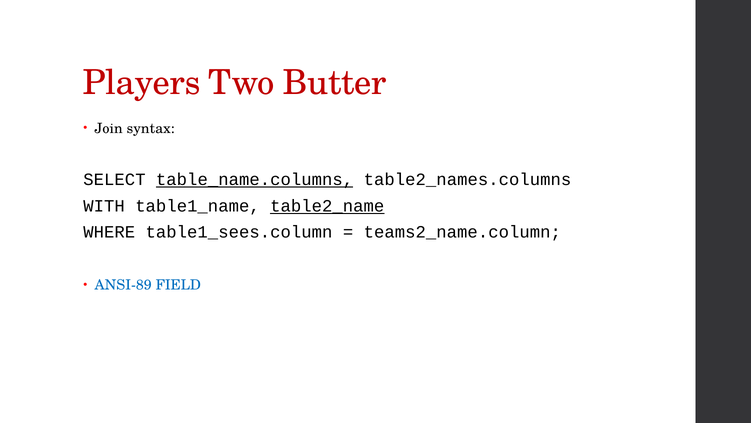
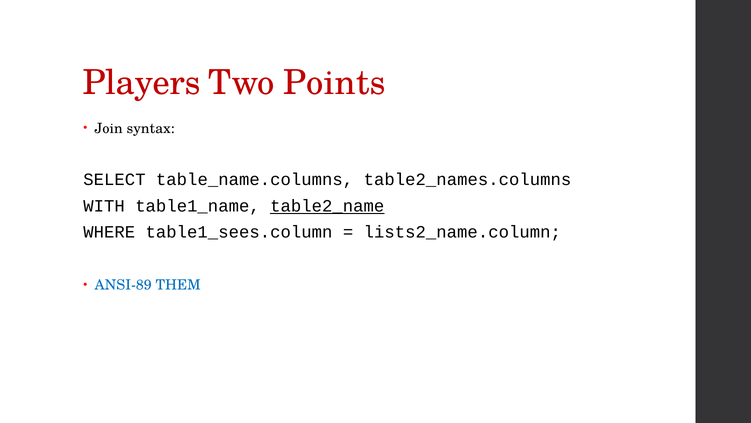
Butter: Butter -> Points (334, 83)
table_name.columns underline: present -> none (255, 179)
teams2_name.column: teams2_name.column -> lists2_name.column (462, 232)
FIELD: FIELD -> THEM (178, 285)
